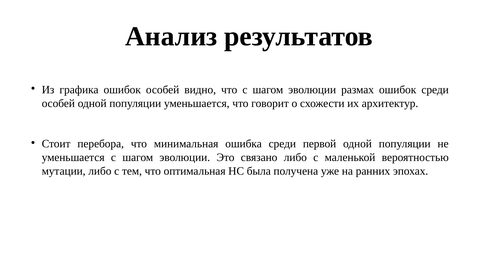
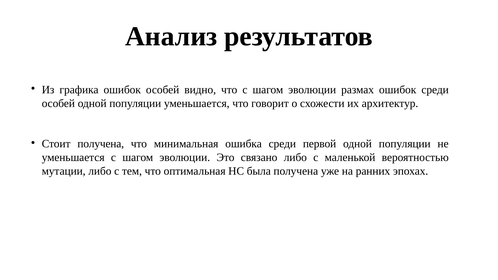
Стоит перебора: перебора -> получена (101, 144)
